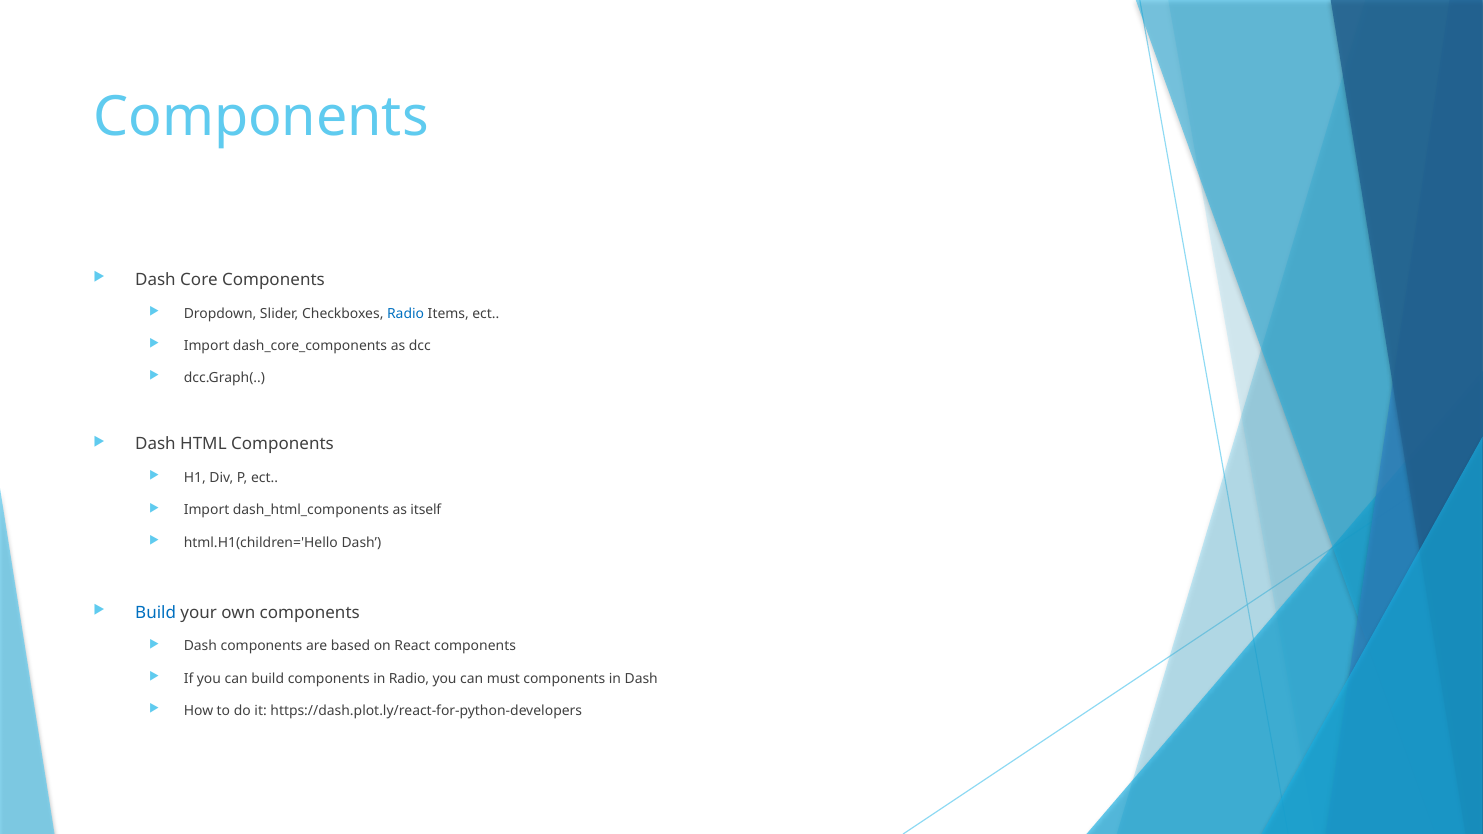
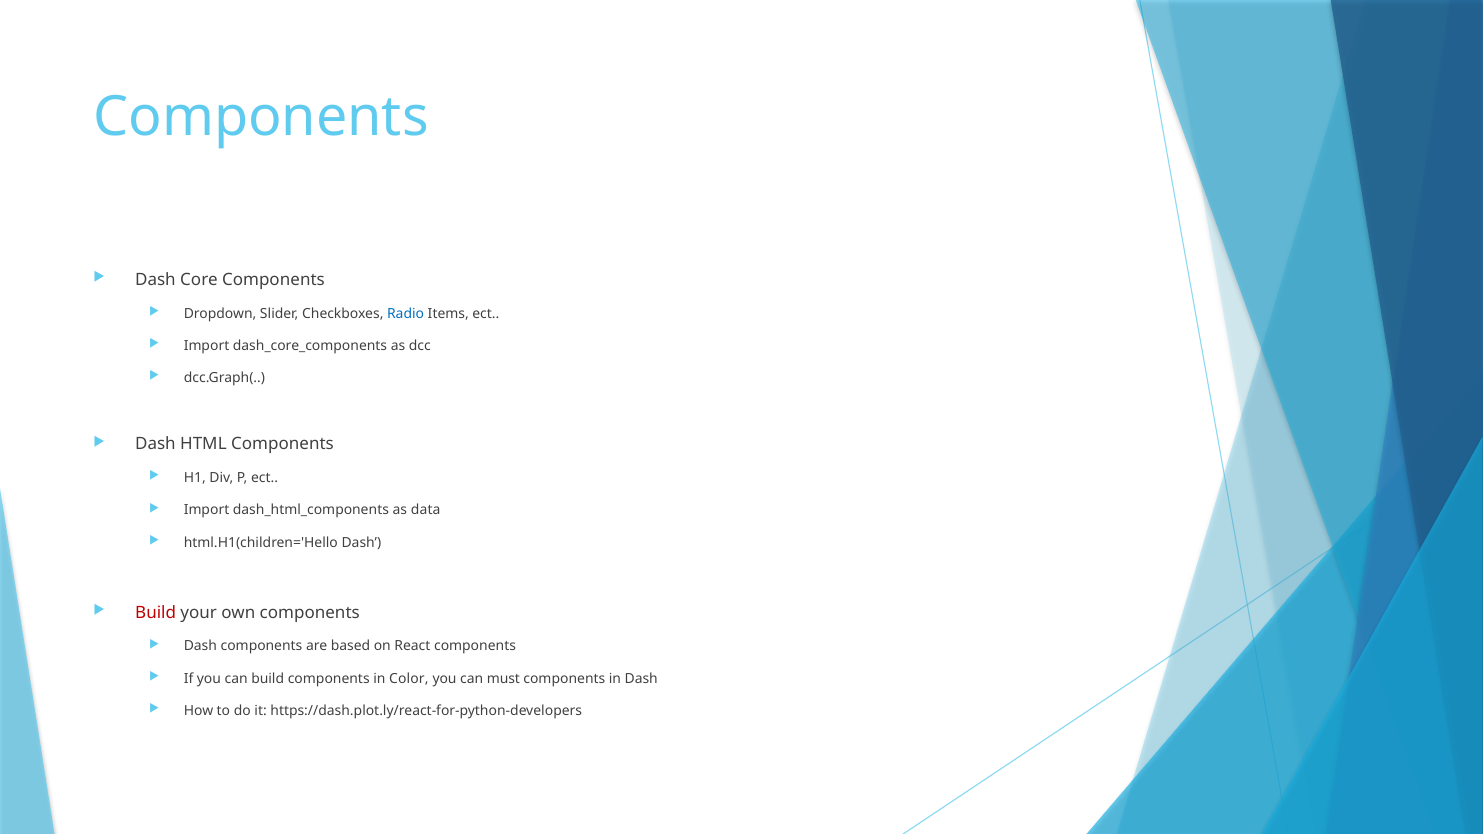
itself: itself -> data (426, 510)
Build colour: blue -> red (156, 613)
in Radio: Radio -> Color (409, 679)
